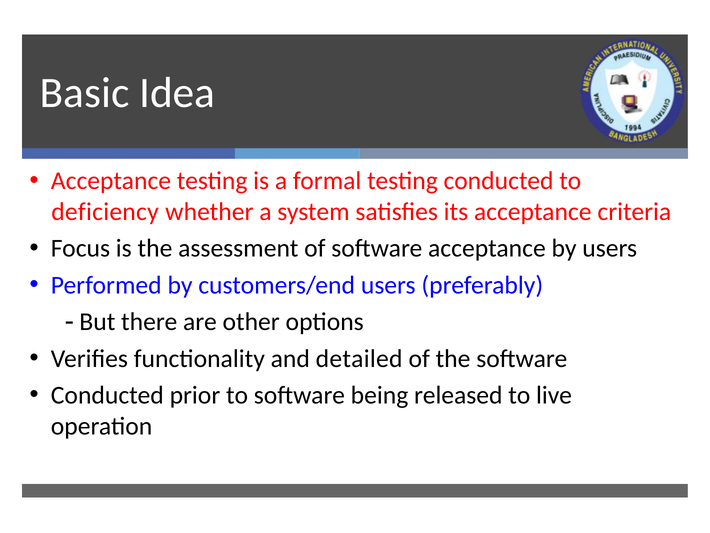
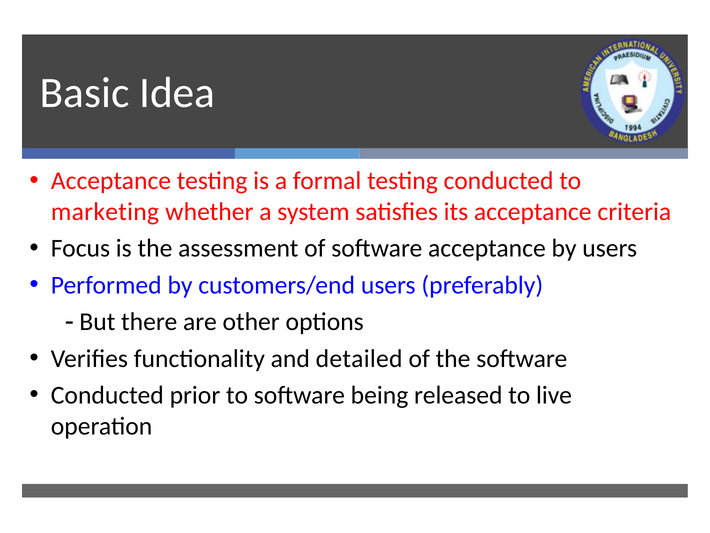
deficiency: deficiency -> marketing (105, 212)
